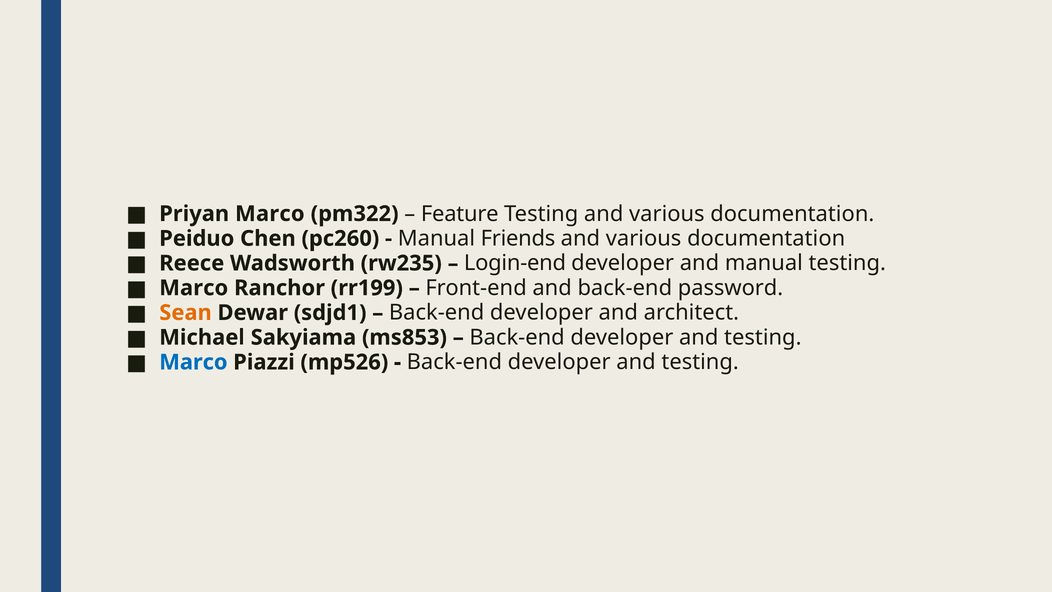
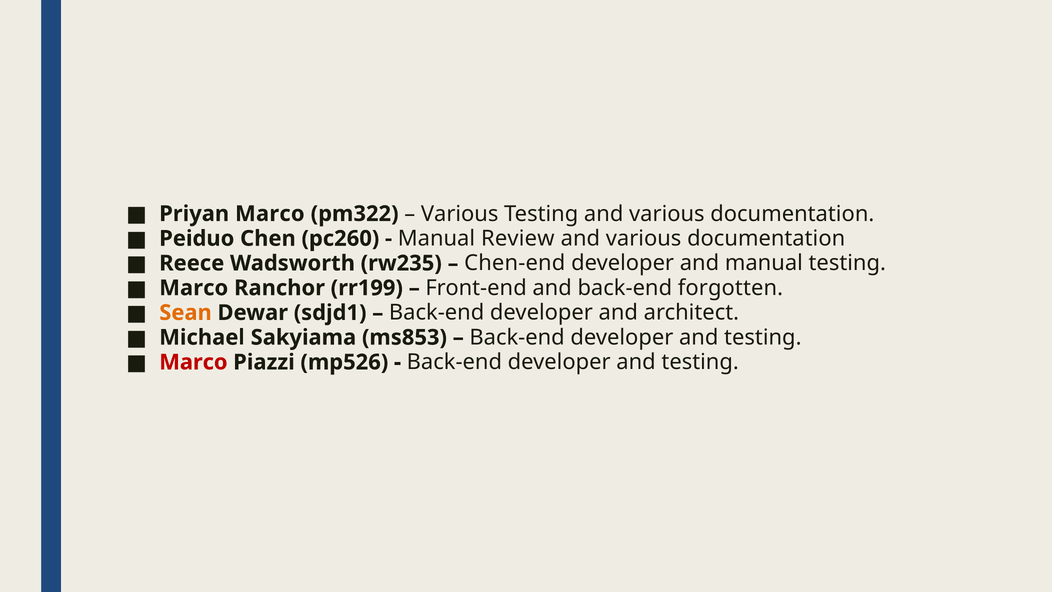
Feature: Feature -> Various (460, 214)
Friends: Friends -> Review (518, 238)
Login-end: Login-end -> Chen-end (515, 263)
password: password -> forgotten (730, 288)
Marco colour: blue -> red (193, 362)
